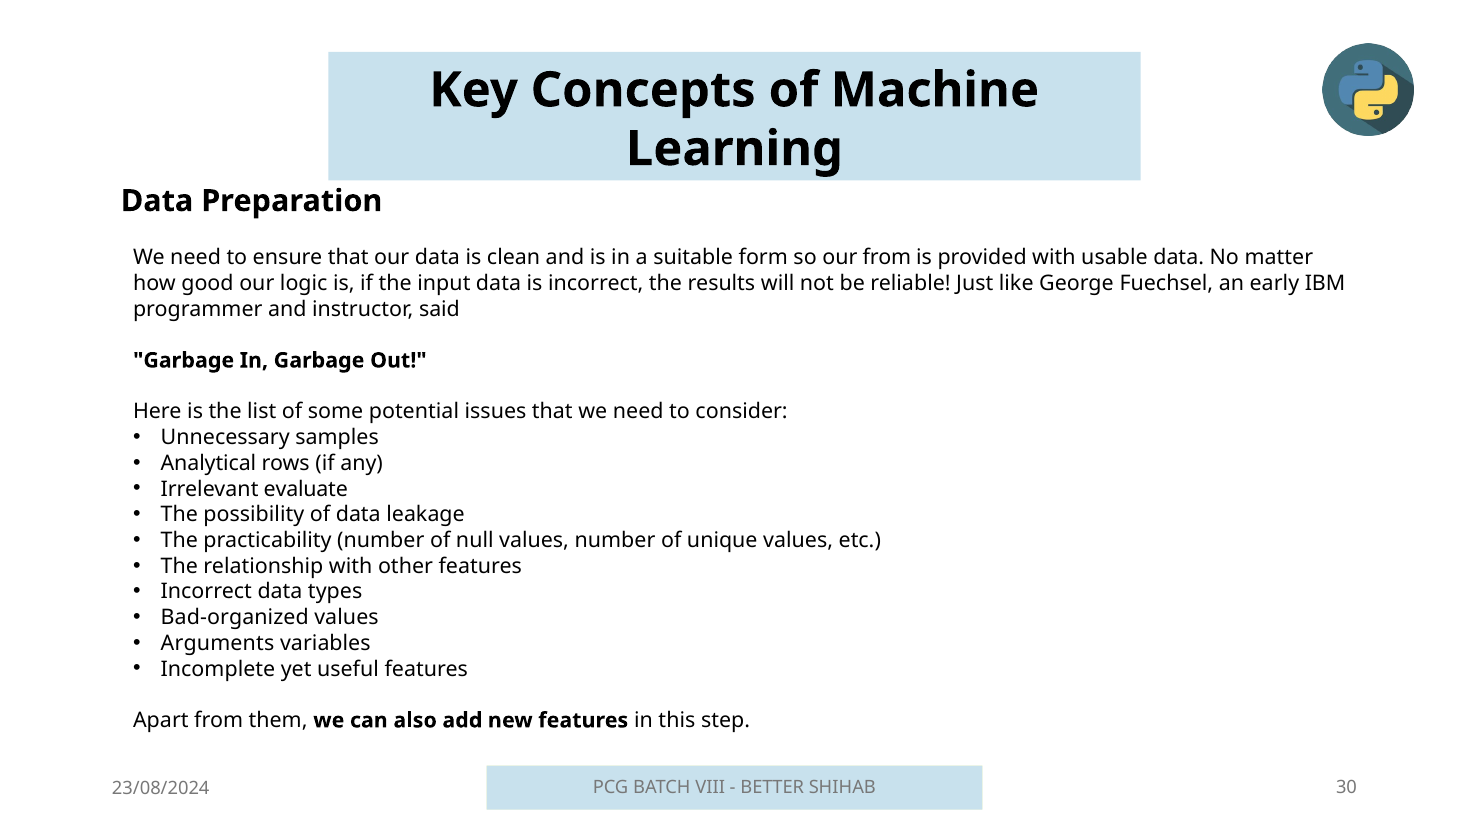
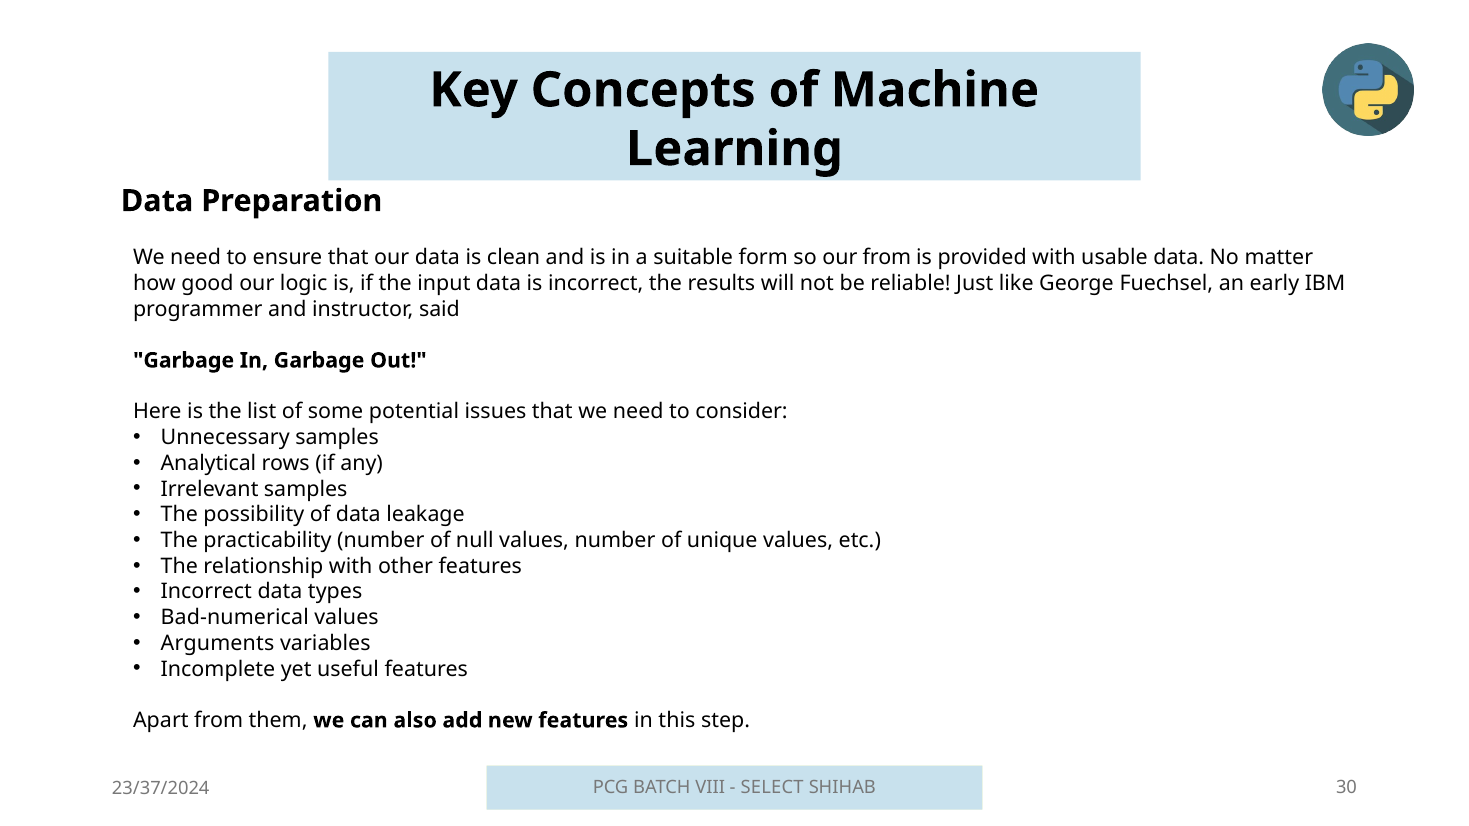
Irrelevant evaluate: evaluate -> samples (306, 489)
Bad-organized: Bad-organized -> Bad-numerical (235, 618)
BETTER: BETTER -> SELECT (772, 788)
23/08/2024: 23/08/2024 -> 23/37/2024 (161, 789)
